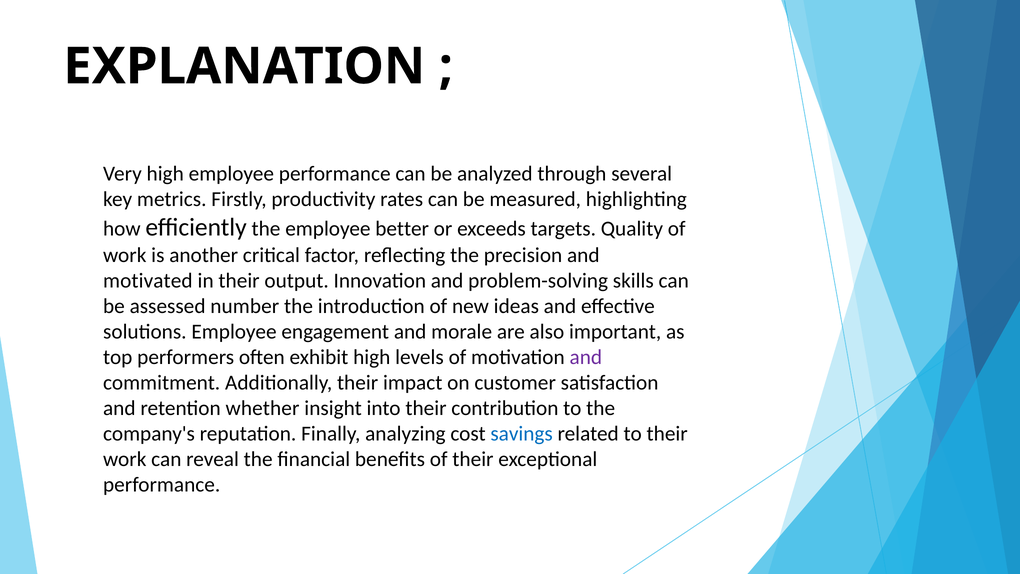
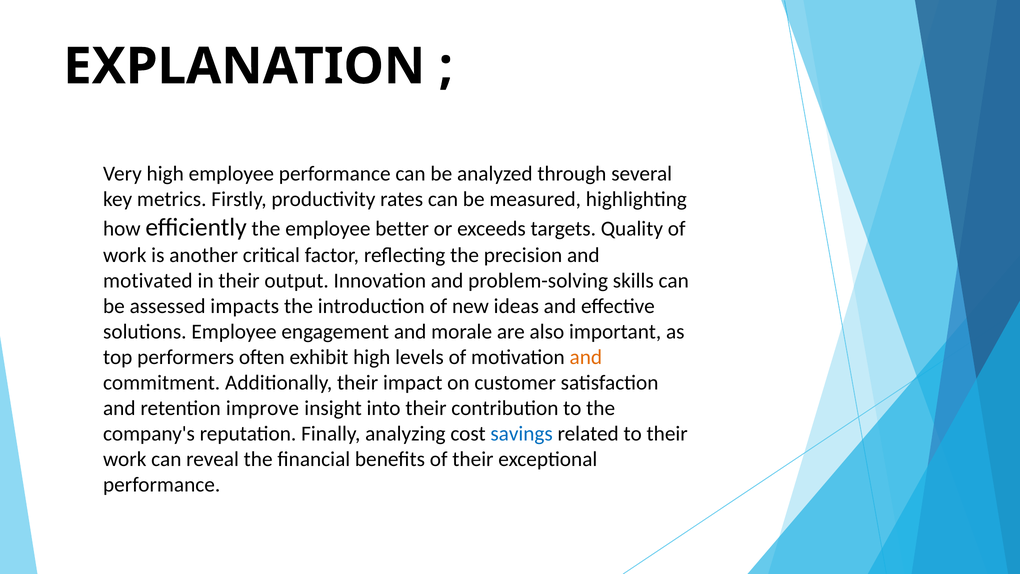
number: number -> impacts (245, 306)
and colour: purple -> orange (586, 357)
whether: whether -> improve (262, 408)
